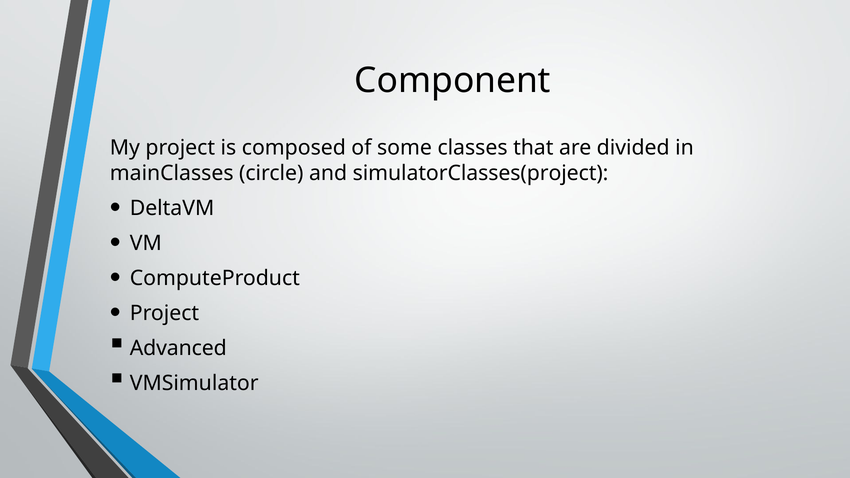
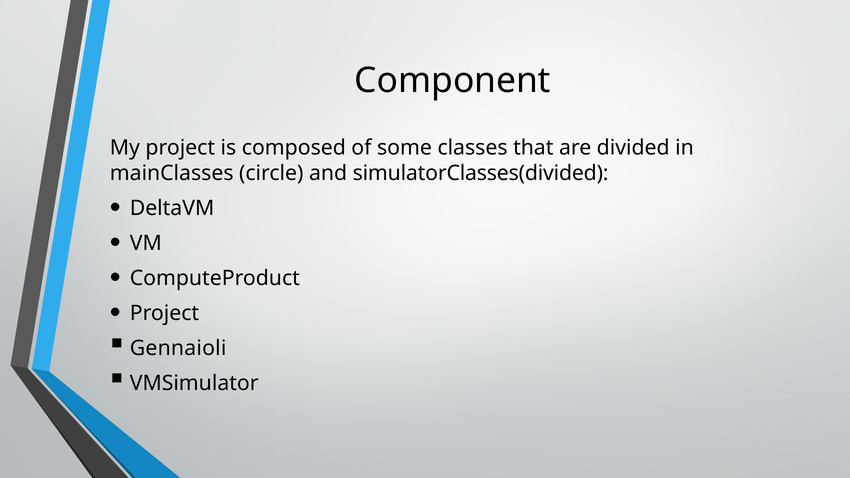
simulatorClasses(project: simulatorClasses(project -> simulatorClasses(divided (481, 173)
Advanced: Advanced -> Gennaioli (178, 348)
